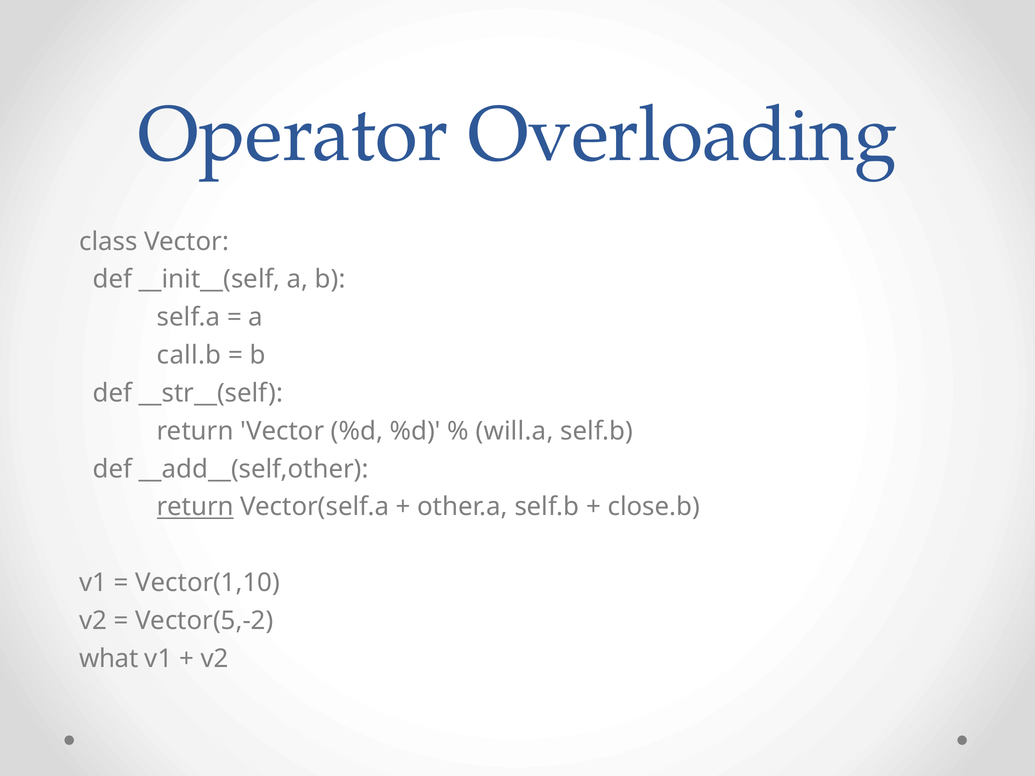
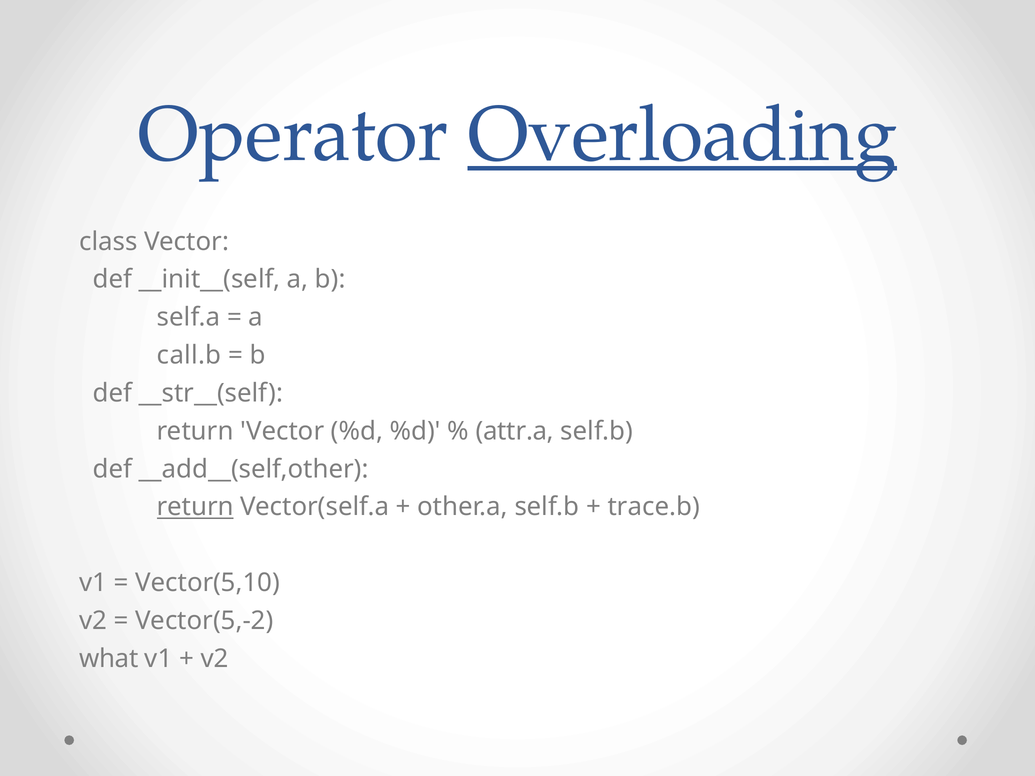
Overloading underline: none -> present (682, 135)
will.a: will.a -> attr.a (515, 431)
close.b: close.b -> trace.b (654, 507)
Vector(1,10: Vector(1,10 -> Vector(5,10 (208, 583)
